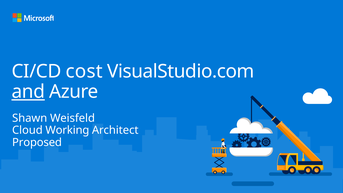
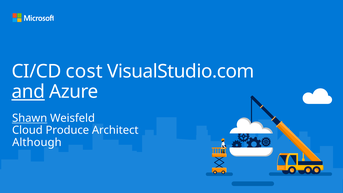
Shawn underline: none -> present (30, 118)
Working: Working -> Produce (67, 130)
Proposed: Proposed -> Although (37, 142)
